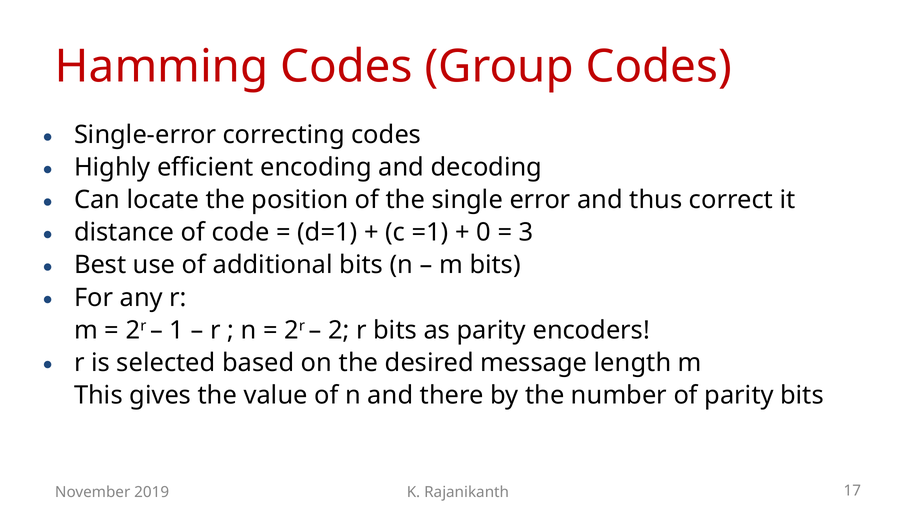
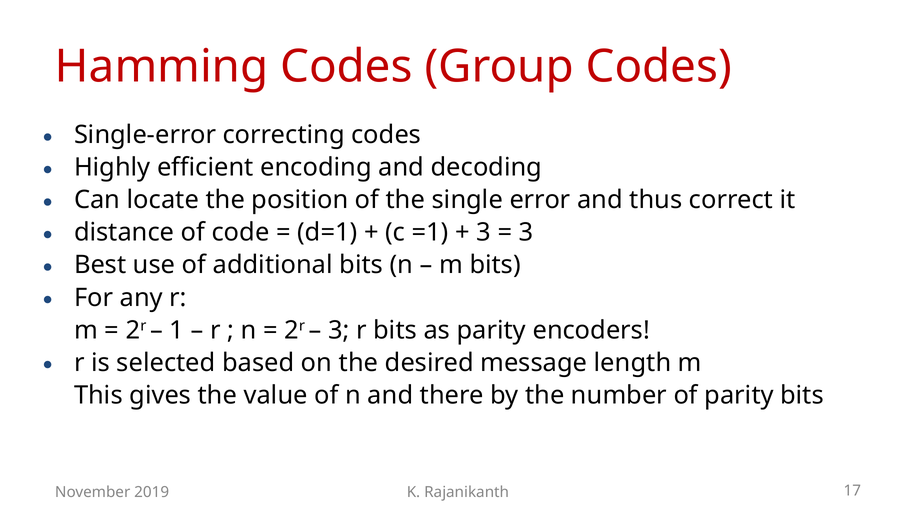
0: 0 -> 3 (484, 233)
2: 2 -> 3 (339, 330)
